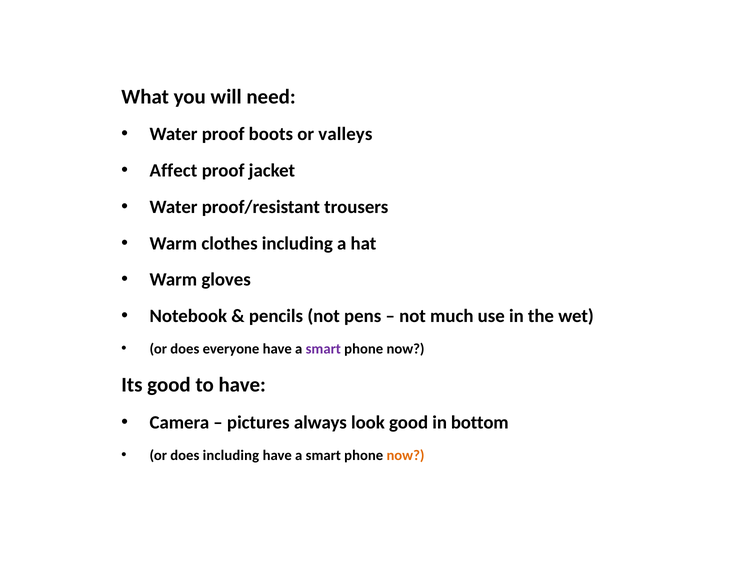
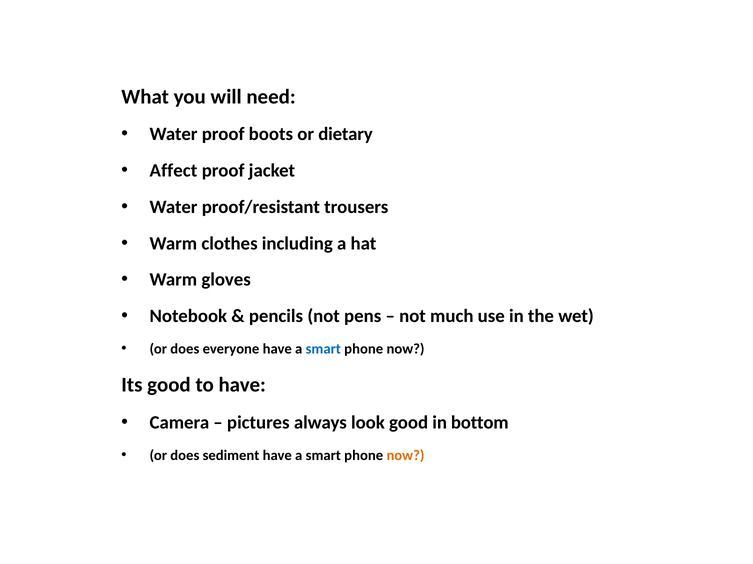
valleys: valleys -> dietary (346, 134)
smart colour: purple -> blue (323, 349)
does including: including -> sediment (231, 456)
